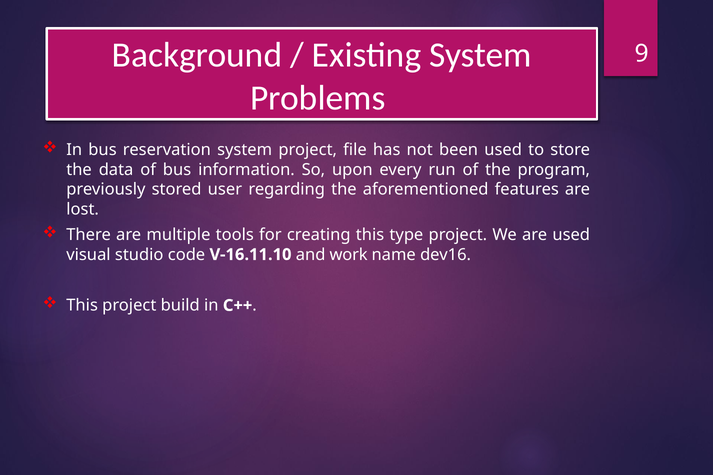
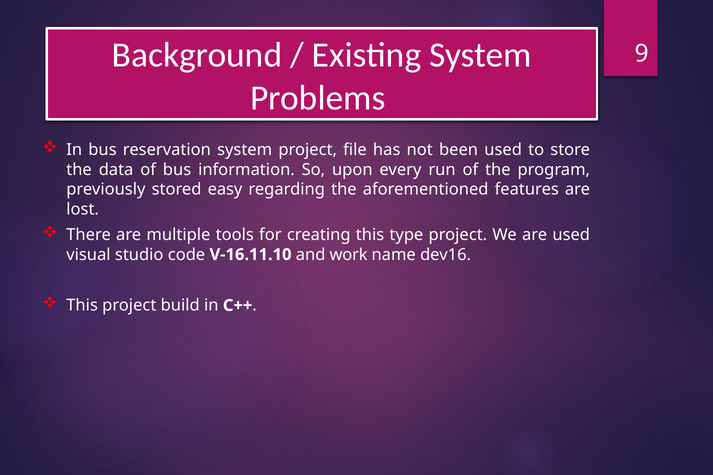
user: user -> easy (225, 190)
